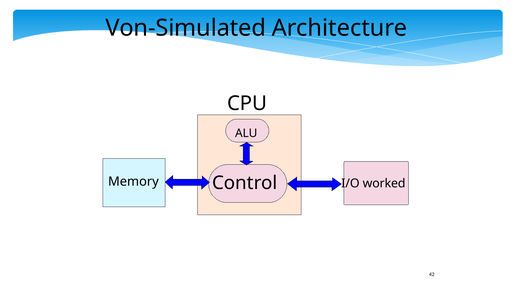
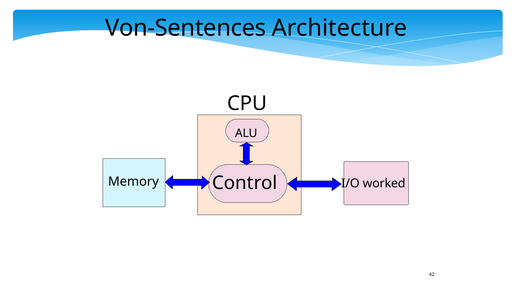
Von-Simulated: Von-Simulated -> Von-Sentences (186, 28)
